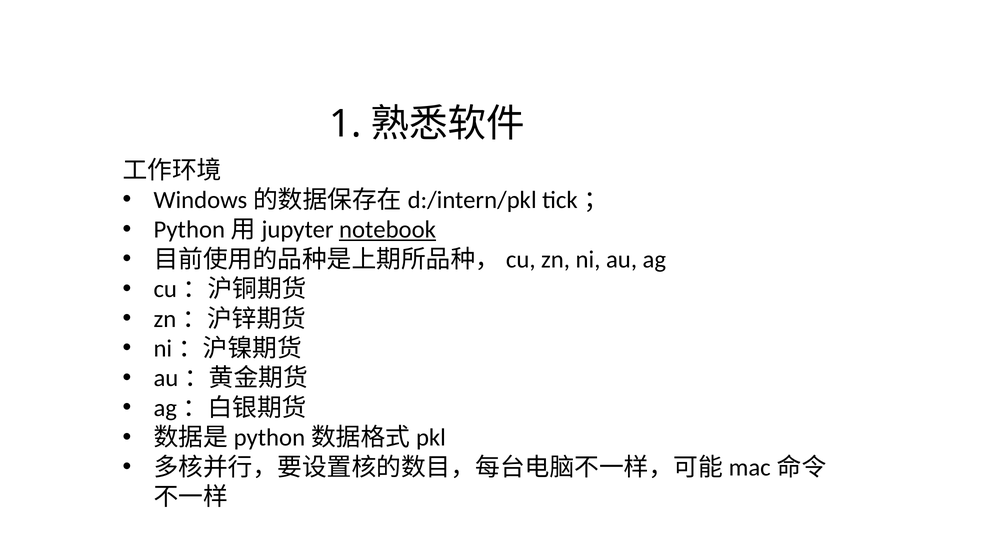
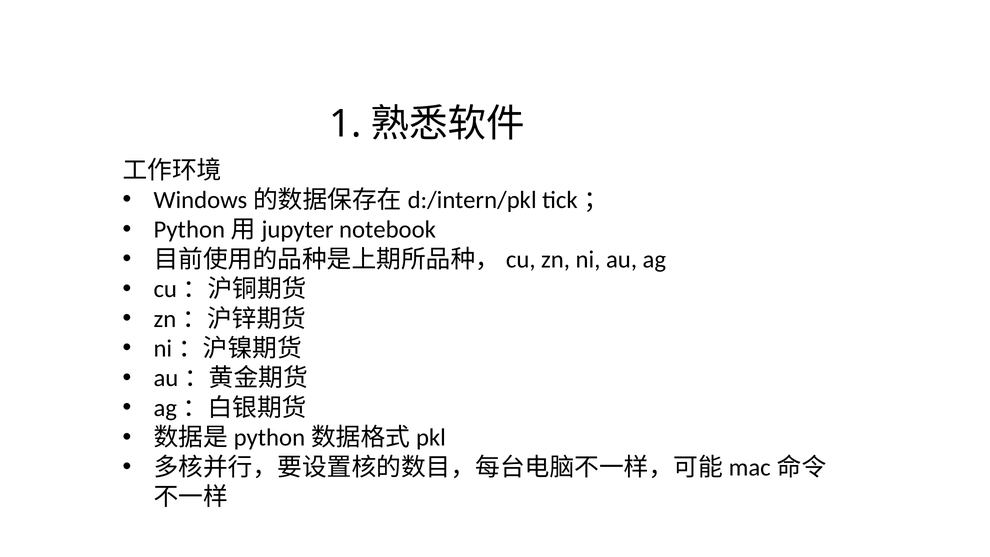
notebook underline: present -> none (387, 230)
